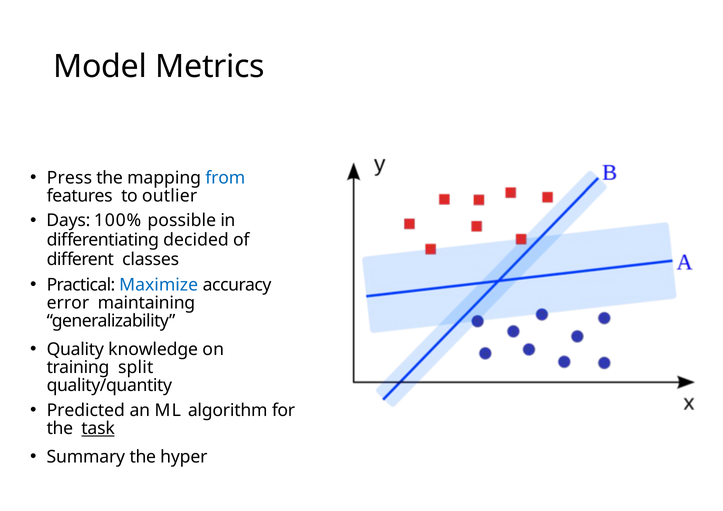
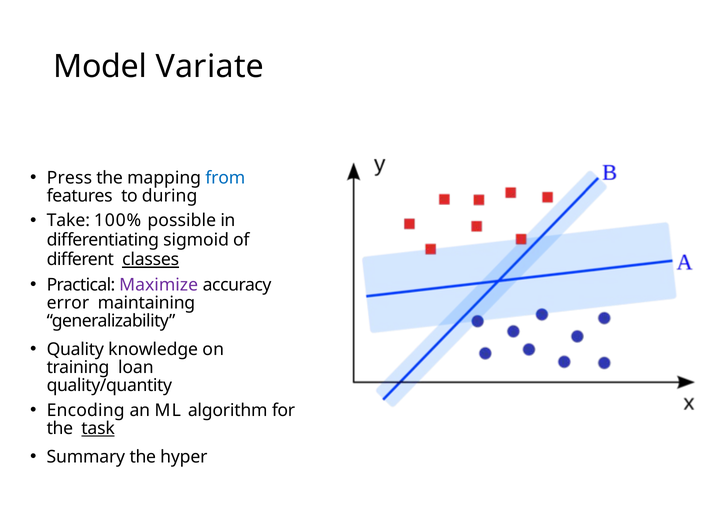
Metrics: Metrics -> Variate (210, 67)
outlier: outlier -> during (170, 196)
Days: Days -> Take (68, 220)
decided: decided -> sigmoid (196, 240)
classes underline: none -> present (151, 260)
Maximize colour: blue -> purple (159, 285)
split: split -> loan (136, 367)
Predicted: Predicted -> Encoding (86, 410)
